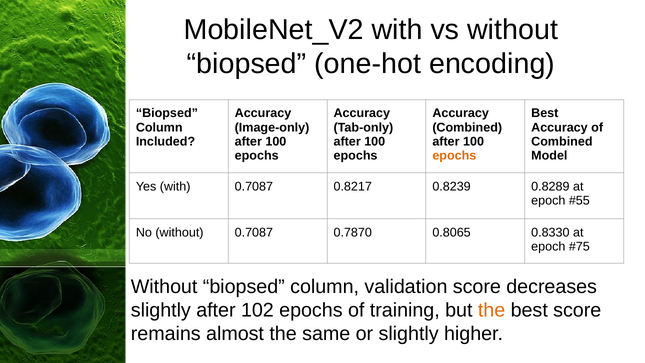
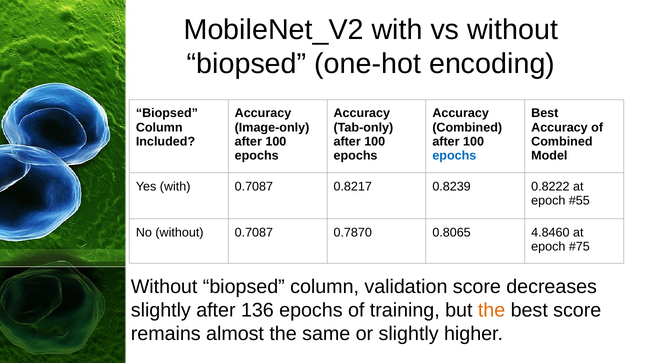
epochs colour: orange -> blue (454, 155)
0.8289: 0.8289 -> 0.8222 (550, 186)
0.8330: 0.8330 -> 4.8460 (550, 233)
102: 102 -> 136 (257, 310)
